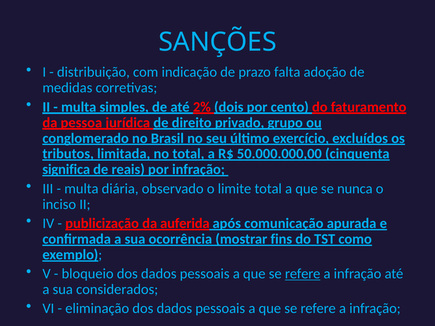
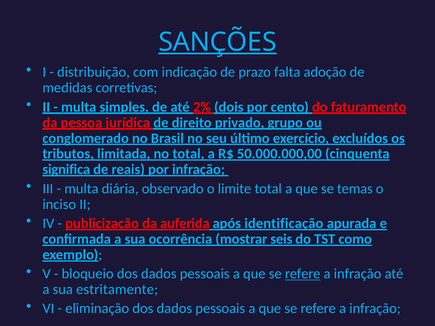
SANÇÕES underline: none -> present (217, 42)
nunca: nunca -> temas (355, 189)
comunicação: comunicação -> identificação (284, 224)
fins: fins -> seis (281, 239)
considerados: considerados -> estritamente (117, 290)
